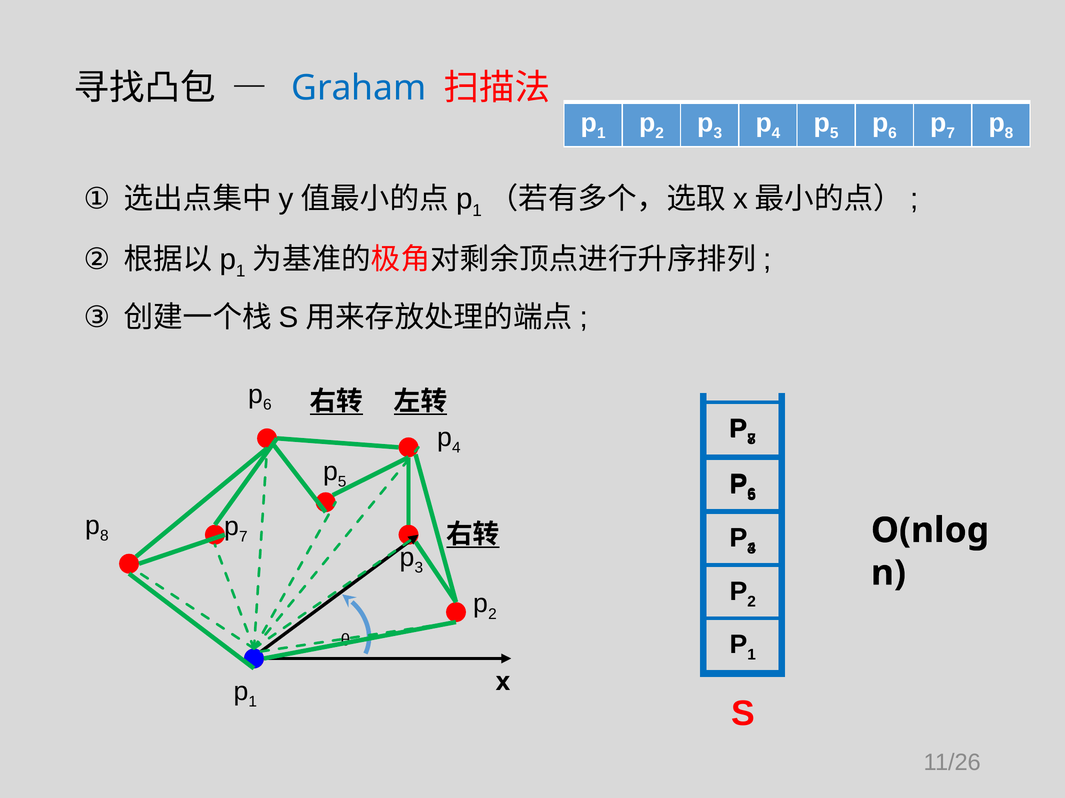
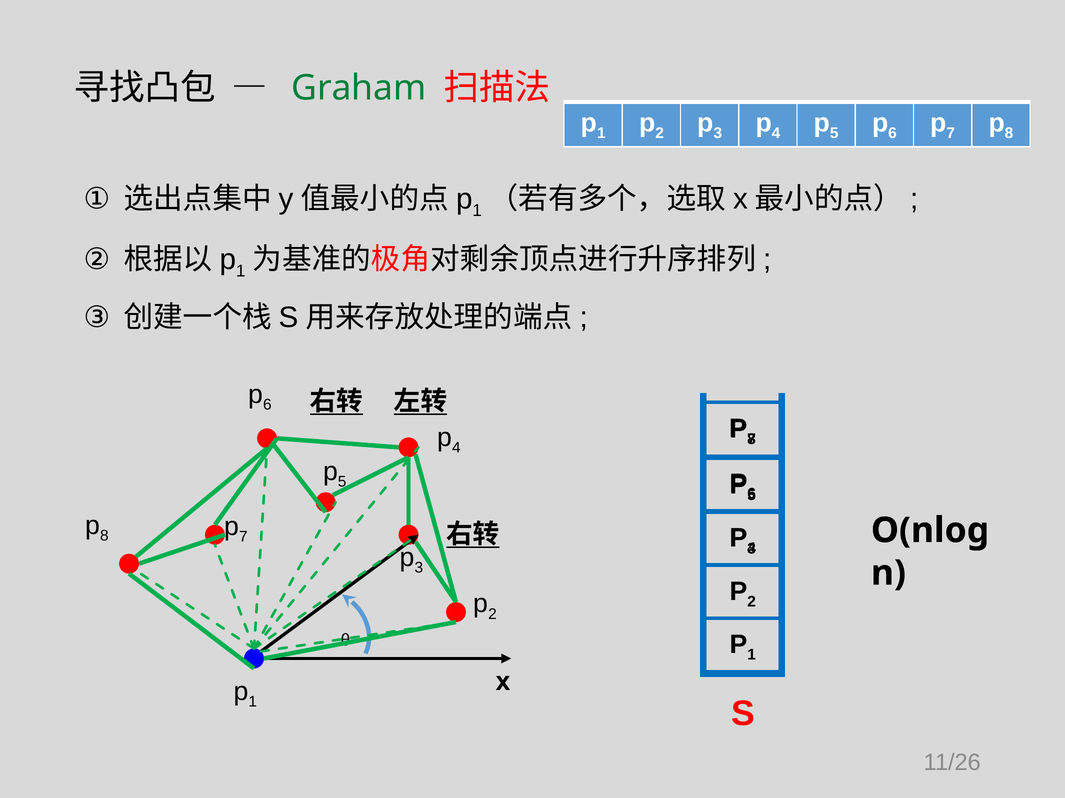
Graham colour: blue -> green (359, 88)
